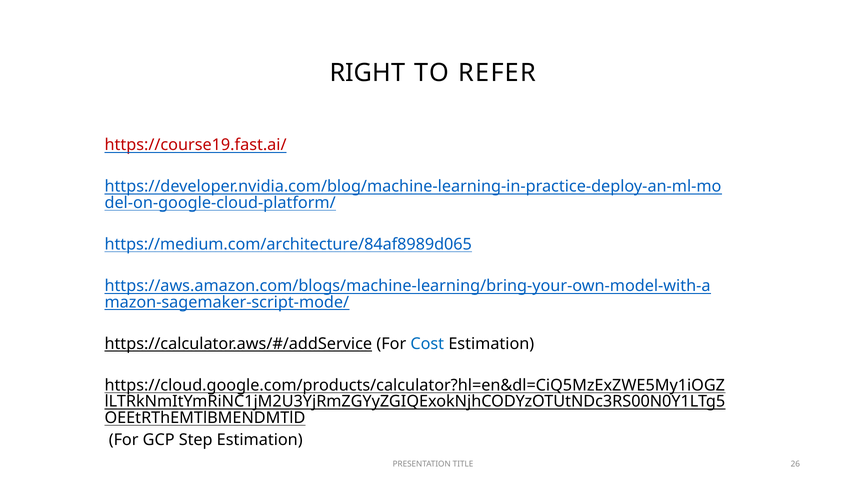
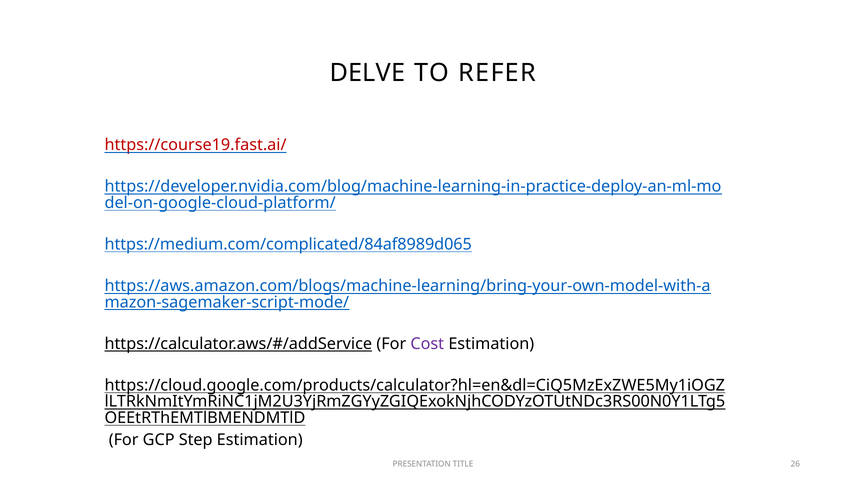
RIGHT: RIGHT -> DELVE (367, 73)
https://medium.com/architecture/84af8989d065: https://medium.com/architecture/84af8989d065 -> https://medium.com/complicated/84af8989d065 (288, 244)
Cost colour: blue -> purple (427, 344)
